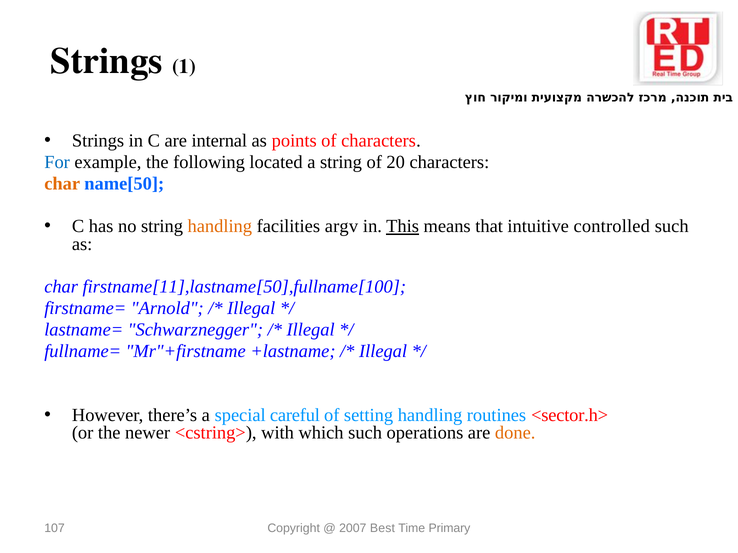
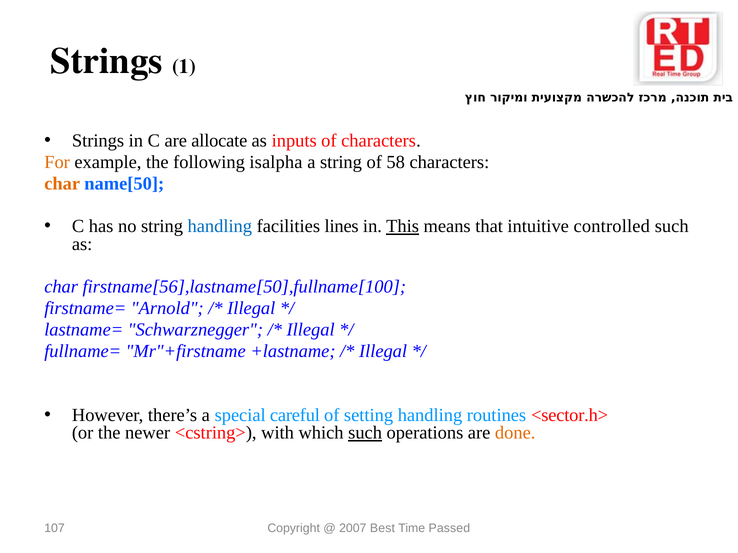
internal: internal -> allocate (219, 141)
points: points -> inputs (294, 141)
For colour: blue -> orange (57, 162)
located: located -> isalpha (276, 162)
20: 20 -> 58 (396, 162)
handling colour: orange -> blue (220, 227)
argv: argv -> lines (342, 227)
firstname[11],lastname[50],fullname[100: firstname[11],lastname[50],fullname[100 -> firstname[56],lastname[50],fullname[100 (244, 287)
such underline: none -> present (365, 433)
Primary: Primary -> Passed (449, 529)
